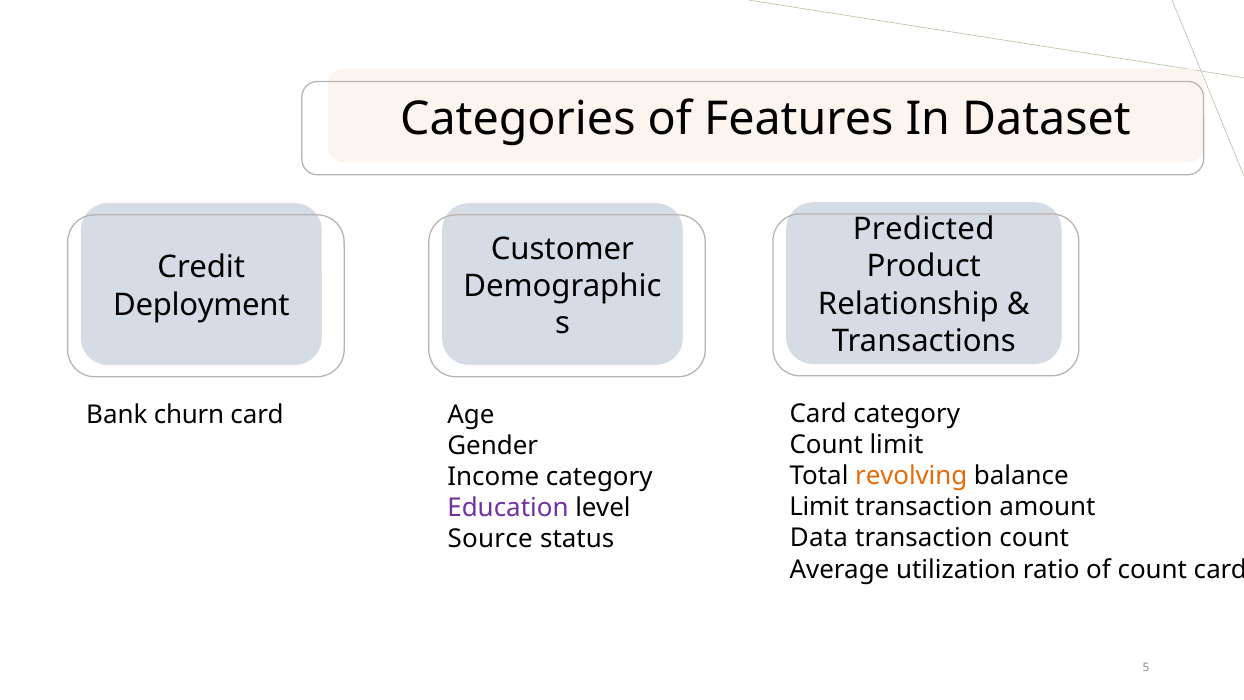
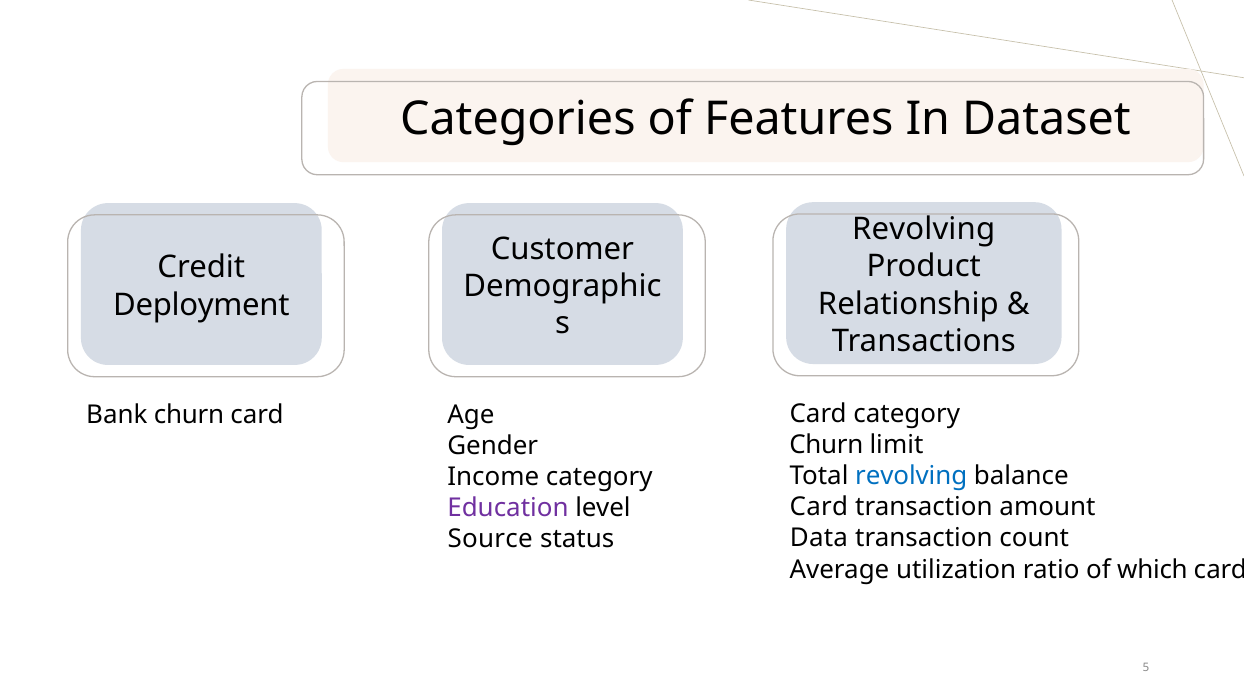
Predicted: Predicted -> Revolving (924, 229)
Count: Count -> Churn (826, 445)
revolving colour: orange -> blue (911, 476)
Limit: Limit -> Card (819, 507)
of count: count -> which (1152, 569)
